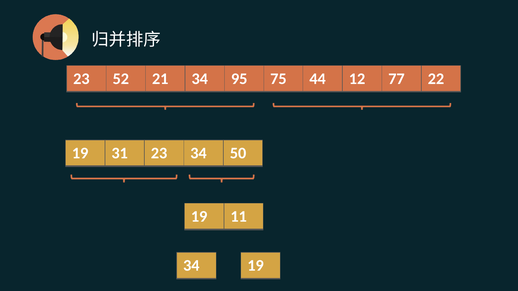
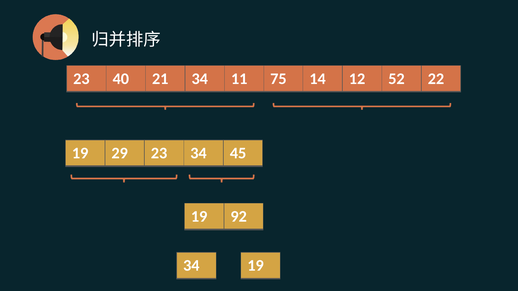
52: 52 -> 40 (121, 79)
95: 95 -> 11 (239, 79)
44: 44 -> 14 (318, 79)
77: 77 -> 52 (396, 79)
31: 31 -> 29 (120, 153)
50: 50 -> 45 (238, 153)
11: 11 -> 92 (239, 217)
